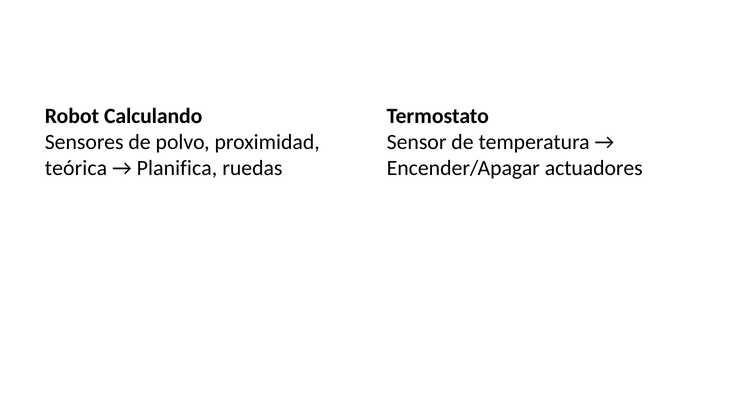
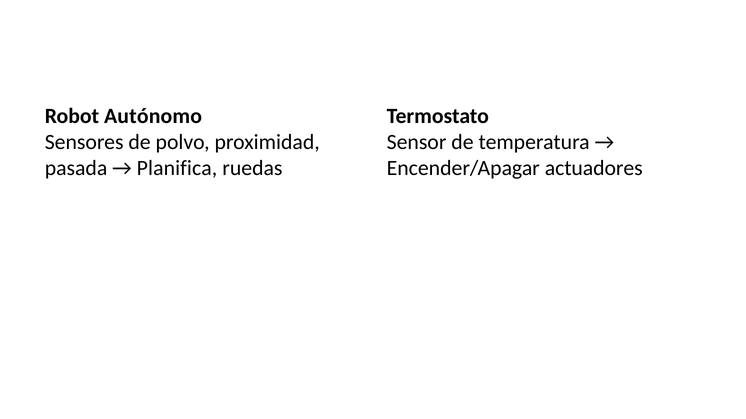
Calculando: Calculando -> Autónomo (153, 116)
teórica: teórica -> pasada (76, 168)
